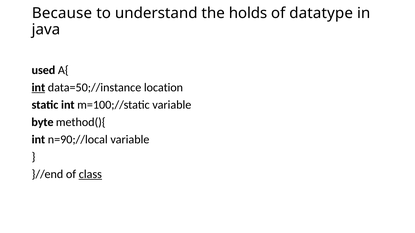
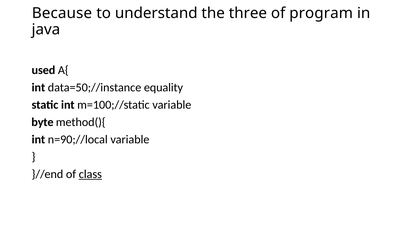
holds: holds -> three (248, 13)
datatype: datatype -> program (321, 13)
int underline: present -> none (38, 88)
location: location -> equality (163, 88)
